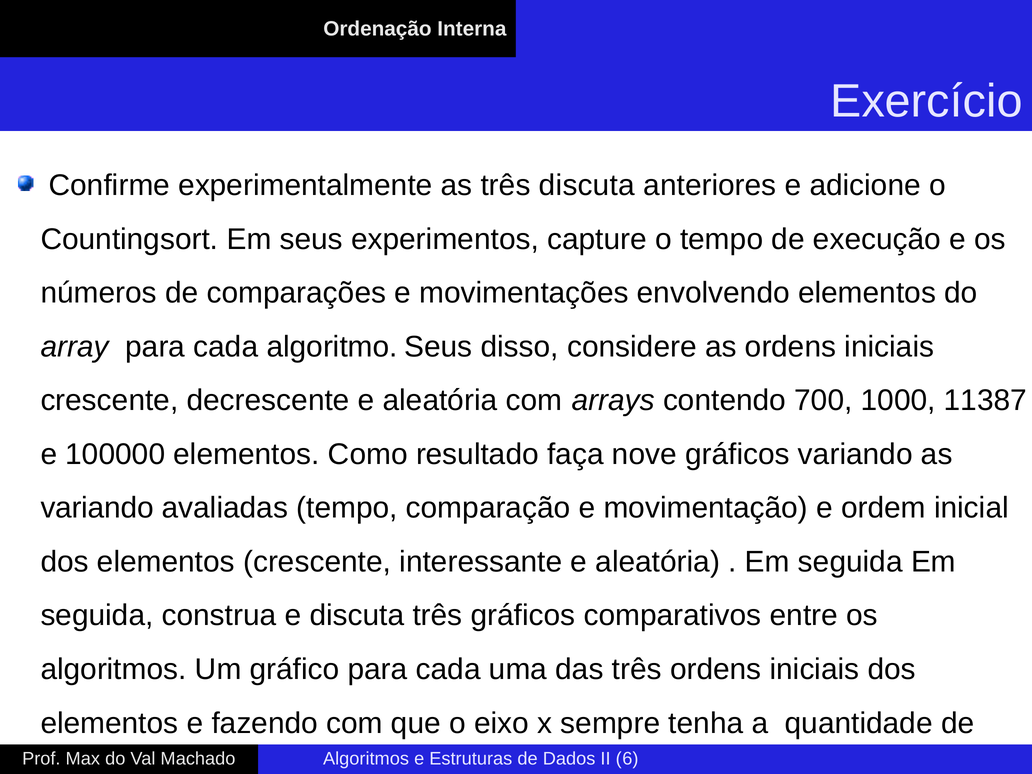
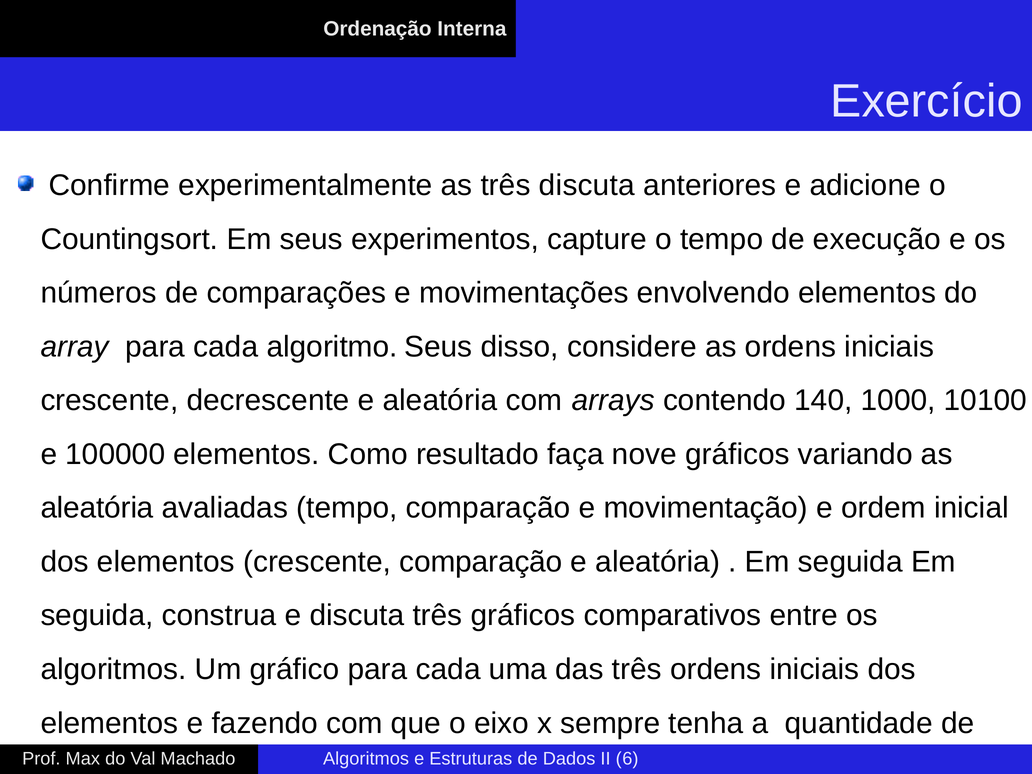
700: 700 -> 140 (823, 400)
11387: 11387 -> 10100 (985, 400)
variando: variando -> aleatória (97, 508)
crescente interessante: interessante -> comparação (481, 562)
